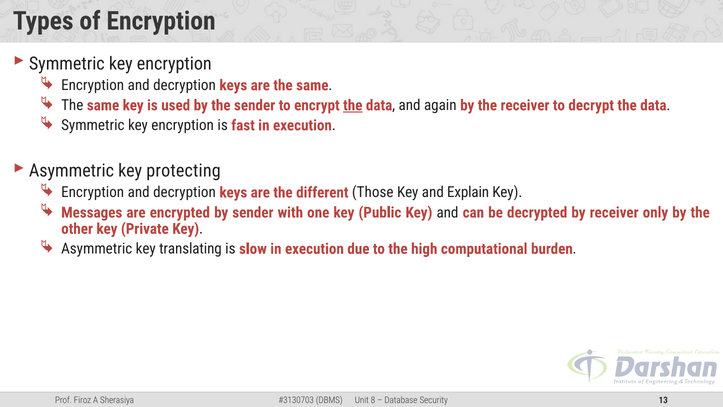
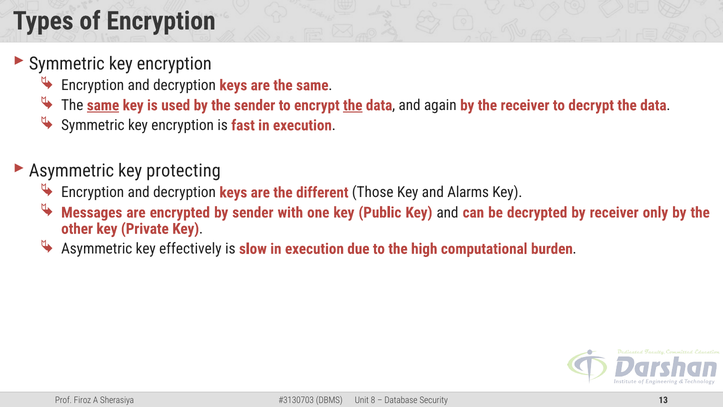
same underline: none -> present (103, 105)
Explain: Explain -> Alarms (468, 192)
translating: translating -> effectively (190, 249)
